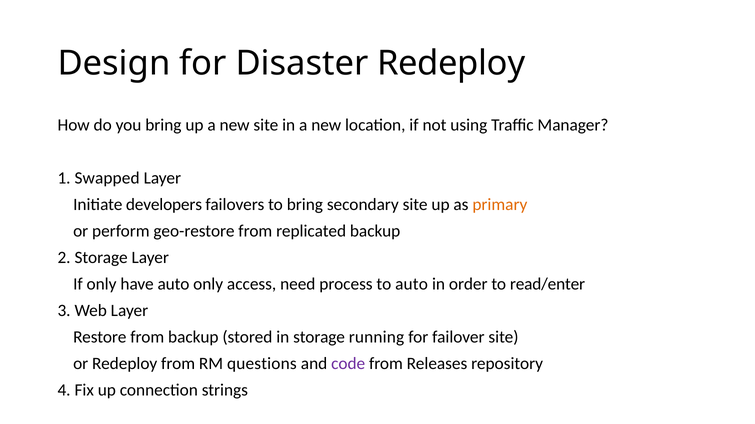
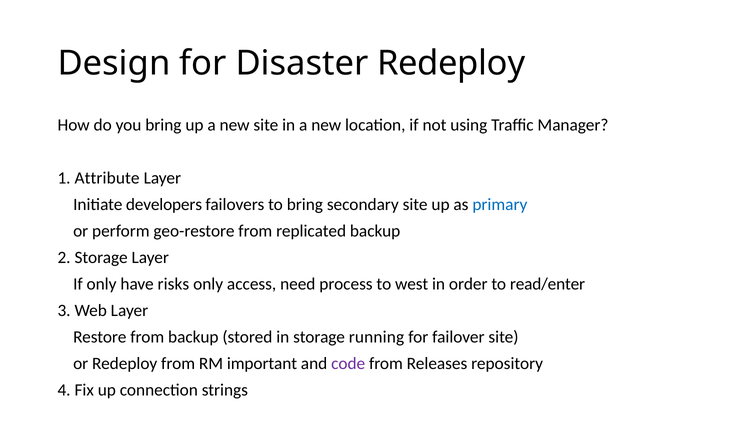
Swapped: Swapped -> Attribute (107, 178)
primary colour: orange -> blue (500, 205)
have auto: auto -> risks (173, 284)
to auto: auto -> west (412, 284)
questions: questions -> important (262, 364)
